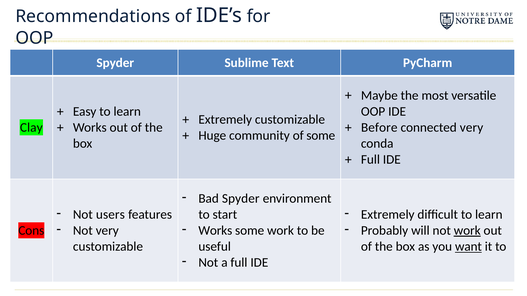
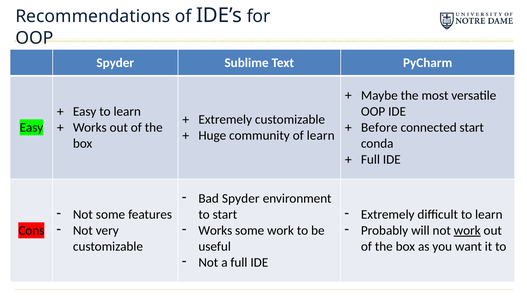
Clay: Clay -> Easy (31, 128)
connected very: very -> start (472, 128)
of some: some -> learn (321, 136)
Not users: users -> some (110, 215)
want underline: present -> none (468, 247)
